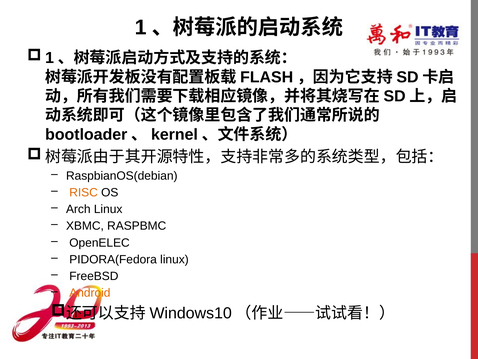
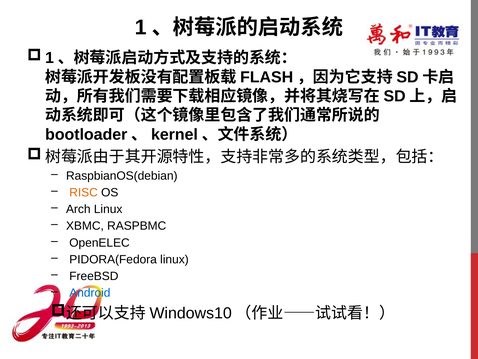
Android colour: orange -> blue (90, 293)
